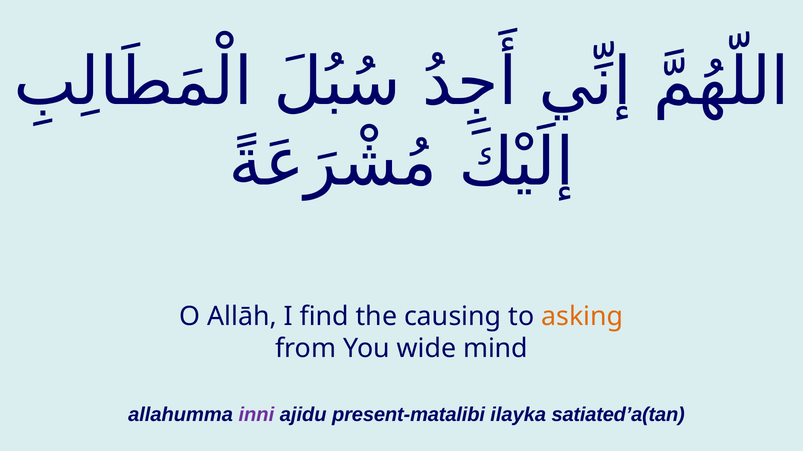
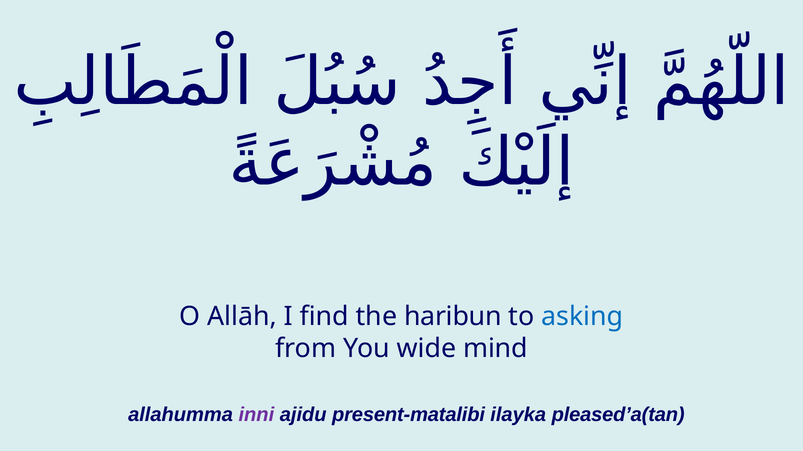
causing: causing -> haribun (453, 317)
asking colour: orange -> blue (582, 317)
satiated’a(tan: satiated’a(tan -> pleased’a(tan (618, 415)
